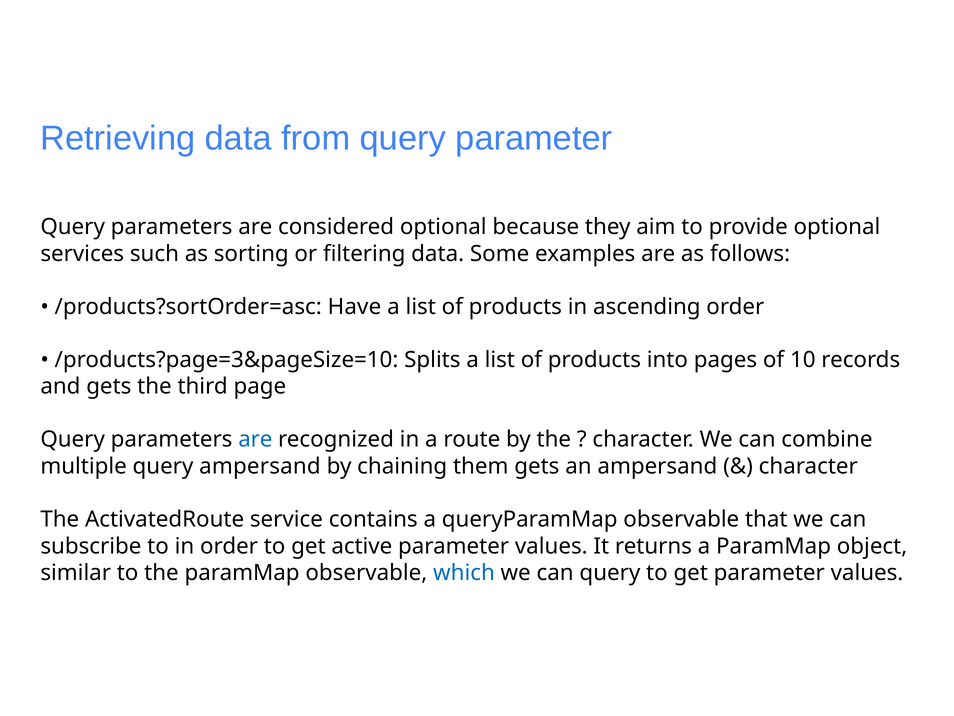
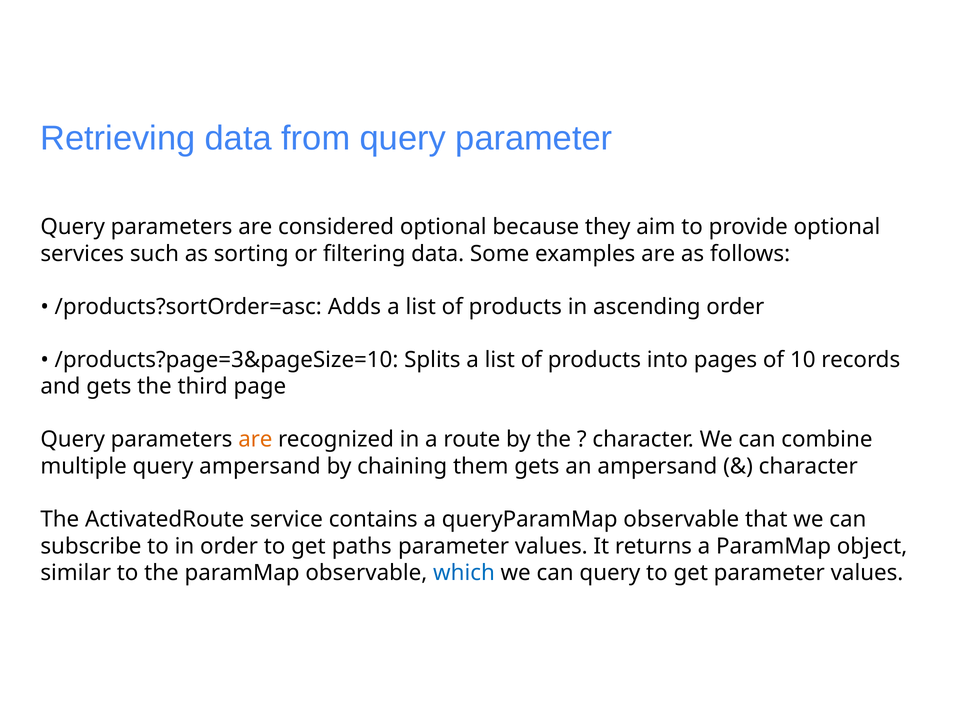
Have: Have -> Adds (354, 307)
are colour: blue -> orange (255, 439)
active: active -> paths (362, 546)
